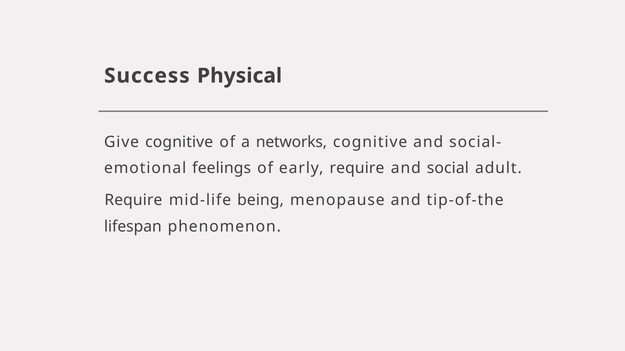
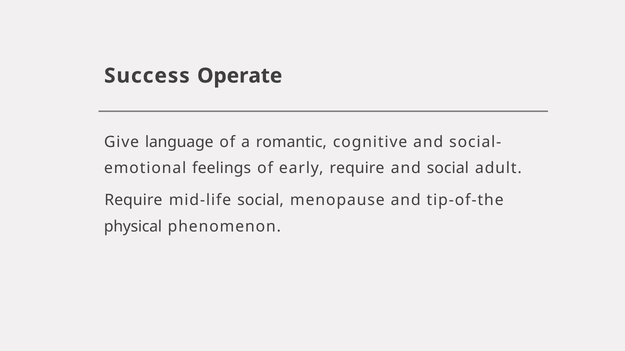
Physical: Physical -> Operate (240, 76)
Give cognitive: cognitive -> language (179, 142)
networks: networks -> romantic (291, 142)
mid-life being: being -> social (261, 201)
lifespan: lifespan -> physical (133, 227)
